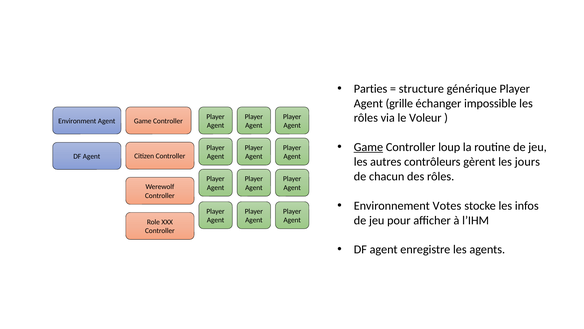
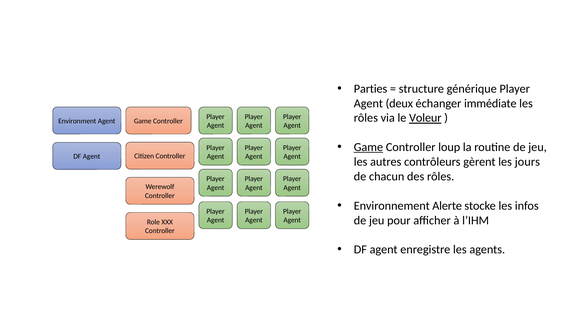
grille: grille -> deux (399, 103)
impossible: impossible -> immédiate (490, 103)
Voleur underline: none -> present (425, 118)
Votes: Votes -> Alerte (447, 205)
